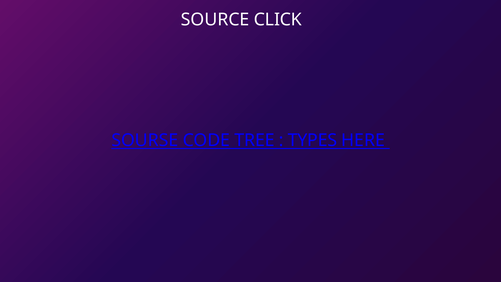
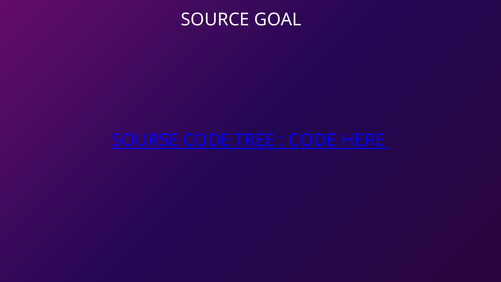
CLICK: CLICK -> GOAL (278, 20)
TYPES: TYPES -> CODE (312, 140)
